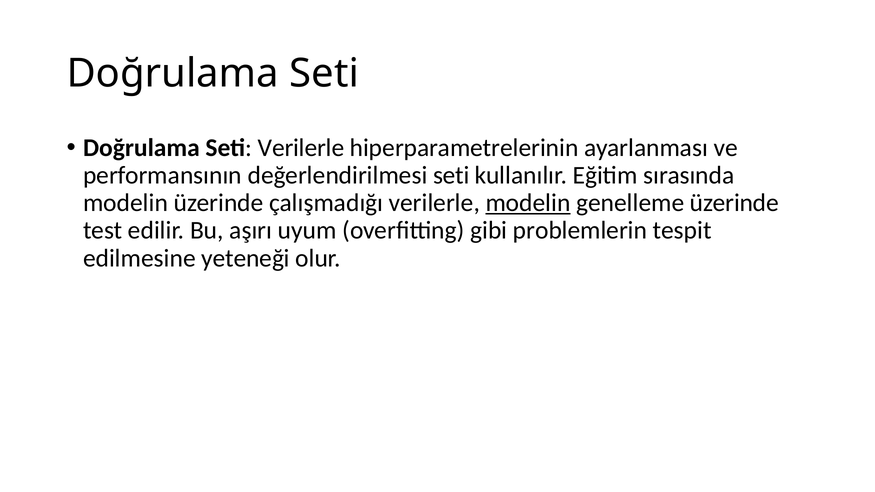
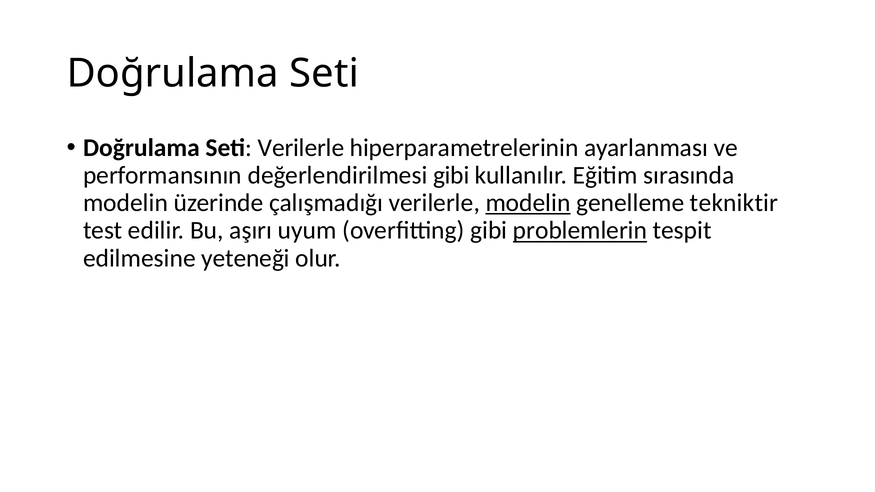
değerlendirilmesi seti: seti -> gibi (451, 176)
genelleme üzerinde: üzerinde -> tekniktir (734, 203)
problemlerin underline: none -> present (580, 231)
